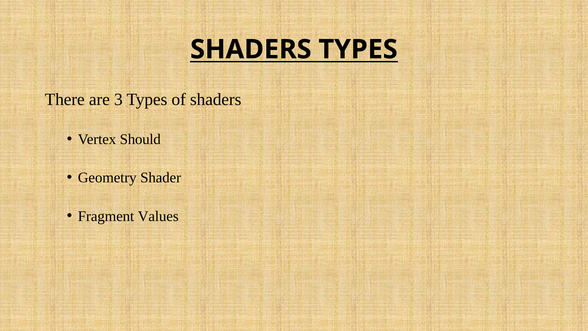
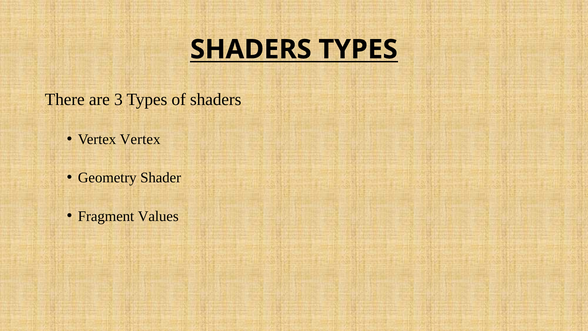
Vertex Should: Should -> Vertex (140, 139)
